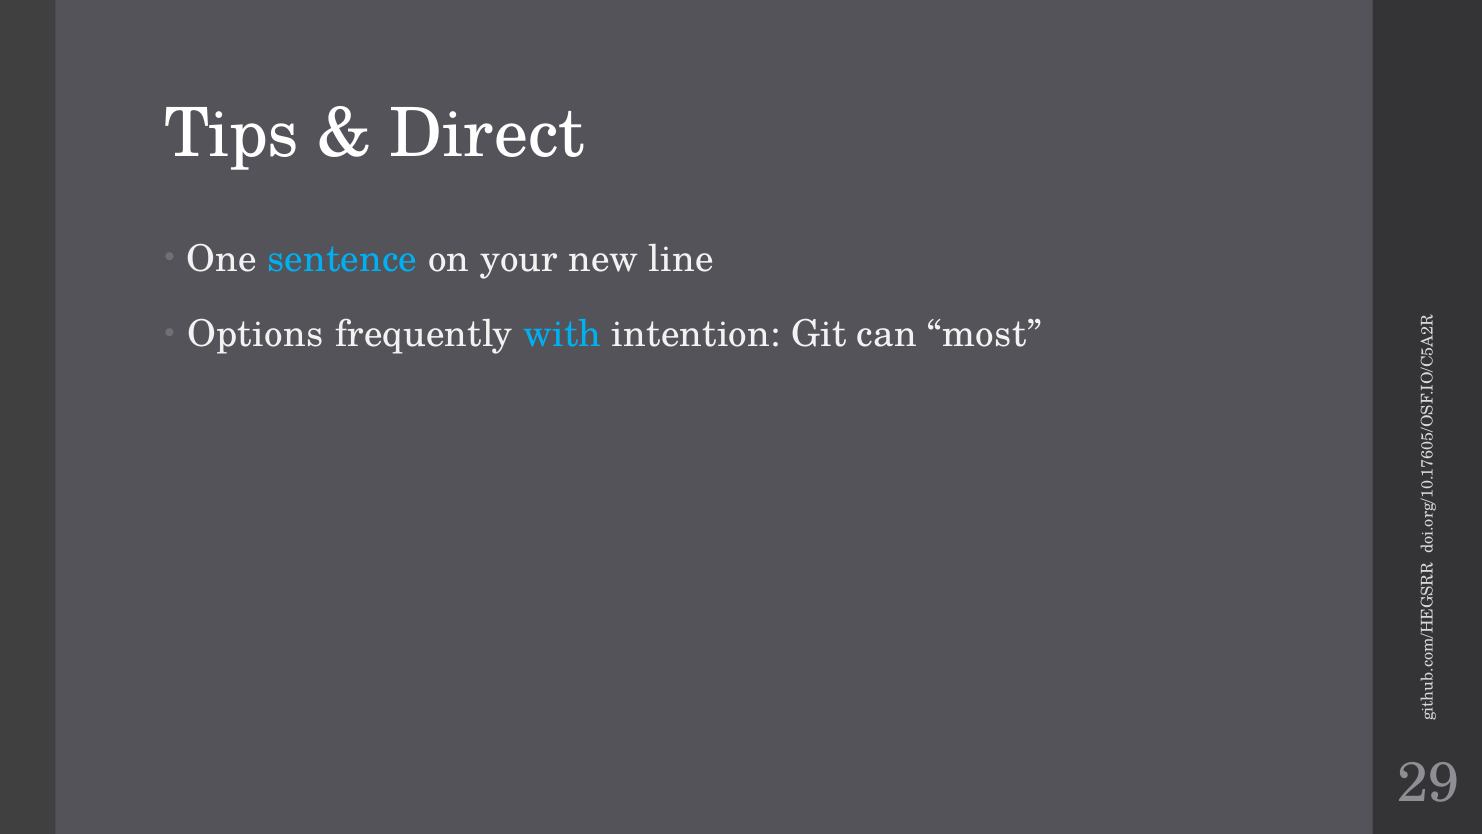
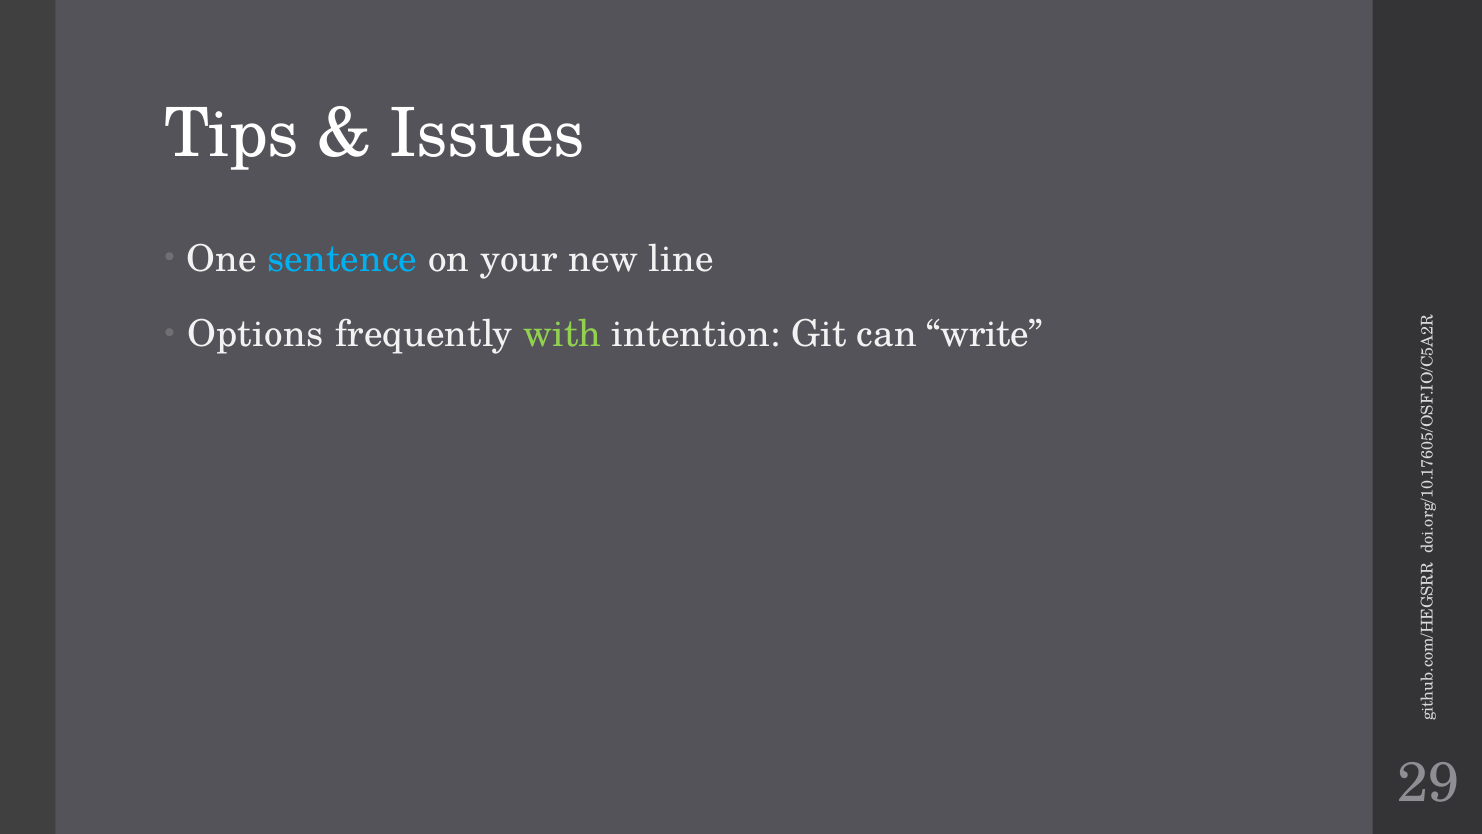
Direct: Direct -> Issues (487, 134)
with colour: light blue -> light green (562, 334)
most: most -> write (985, 334)
